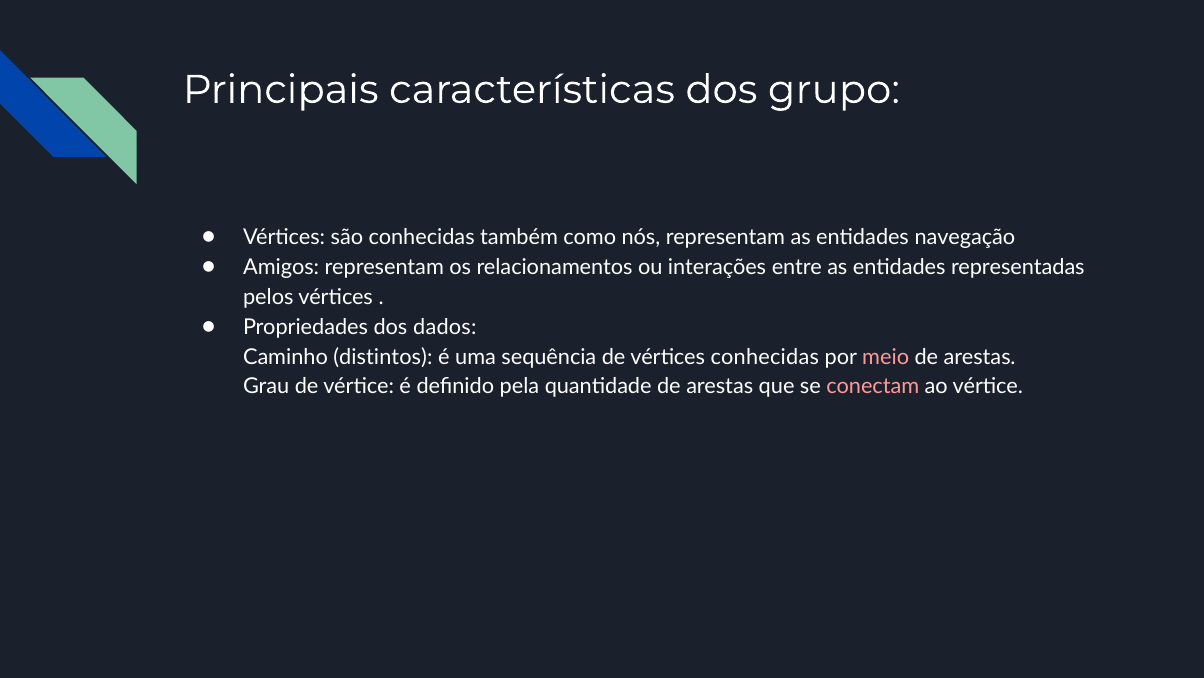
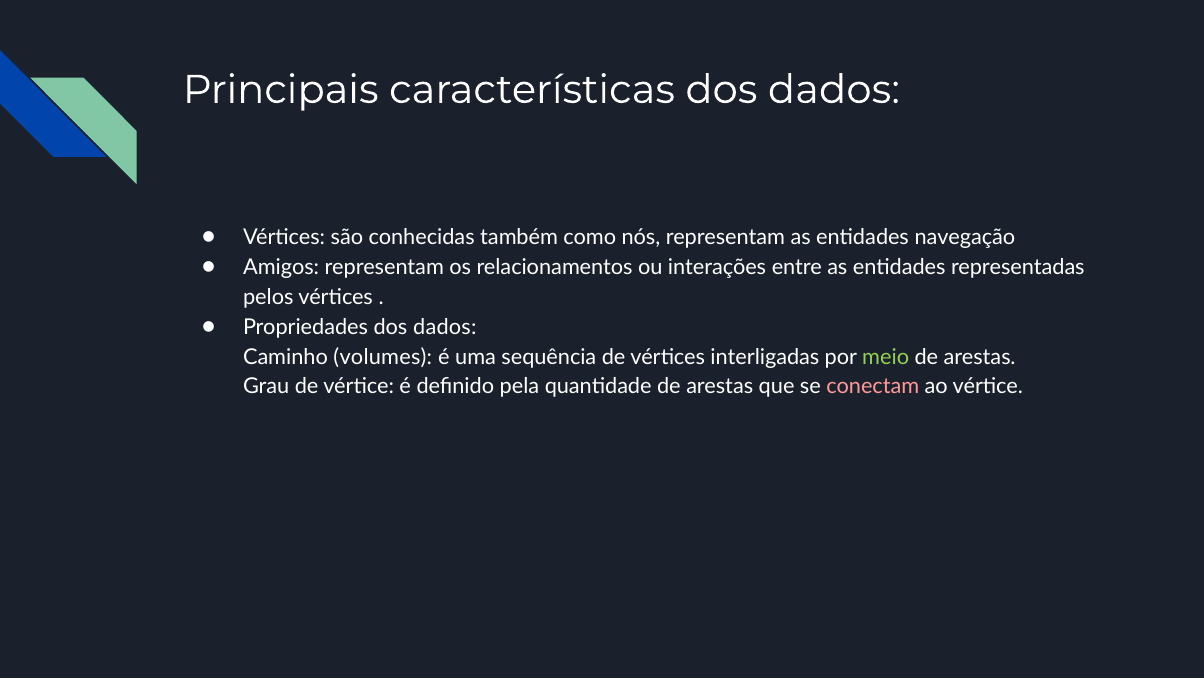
características dos grupo: grupo -> dados (834, 90)
distintos: distintos -> volumes (383, 356)
vértices conhecidas: conhecidas -> interligadas (765, 356)
meio colour: pink -> light green (886, 356)
